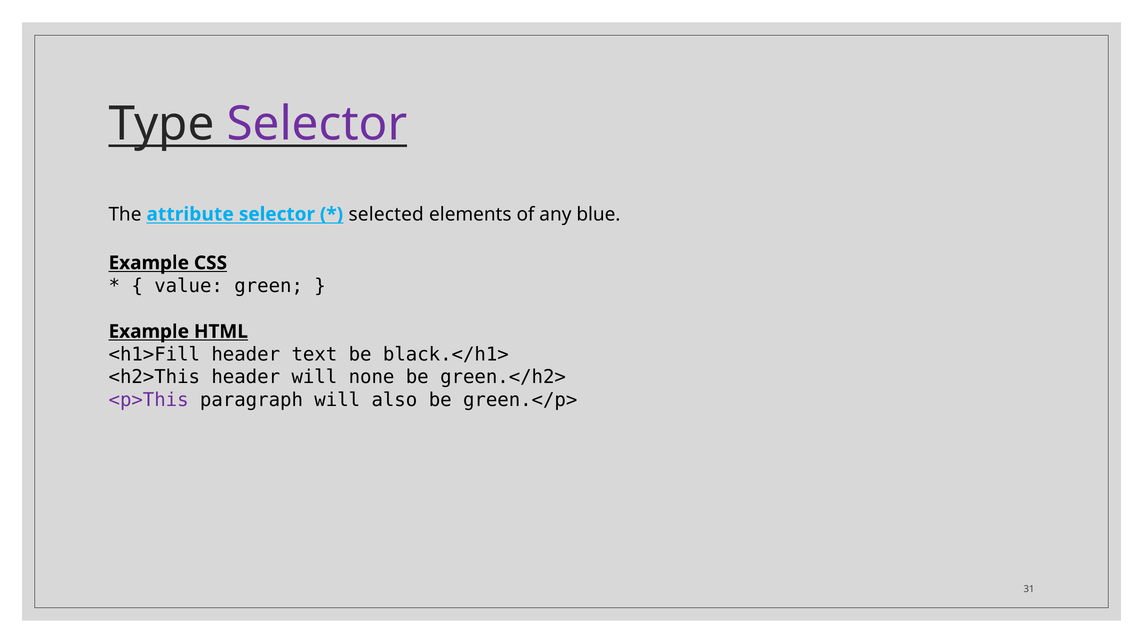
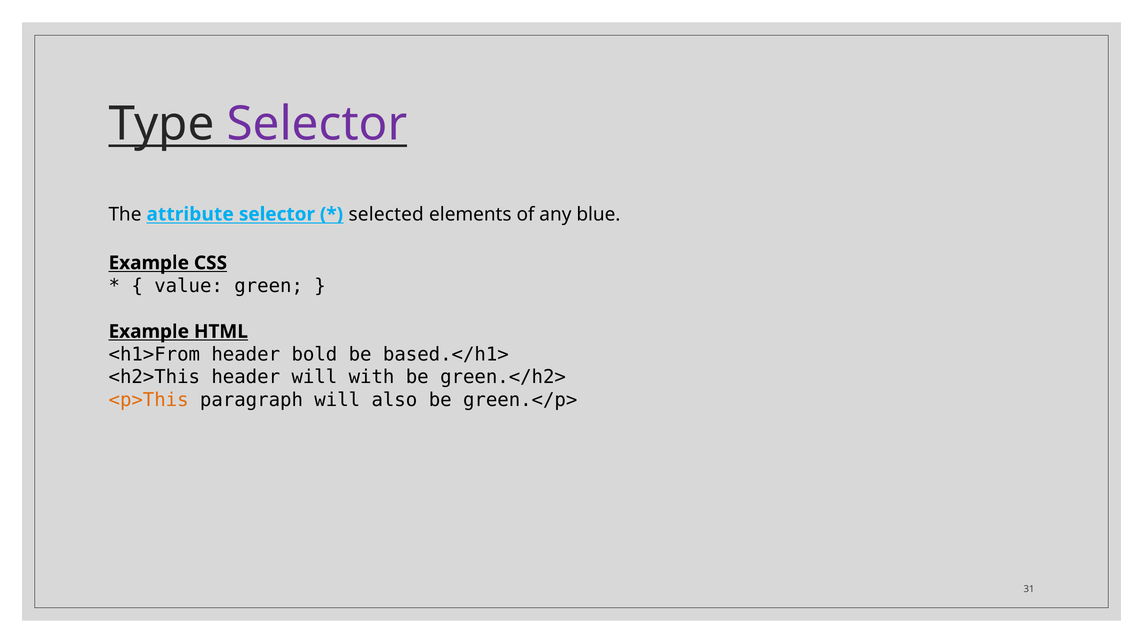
<h1>Fill: <h1>Fill -> <h1>From (154, 354)
text: text -> bold (314, 354)
black.</h1>: black.</h1> -> based.</h1> (446, 354)
none: none -> with (372, 377)
<p>This colour: purple -> orange (149, 400)
